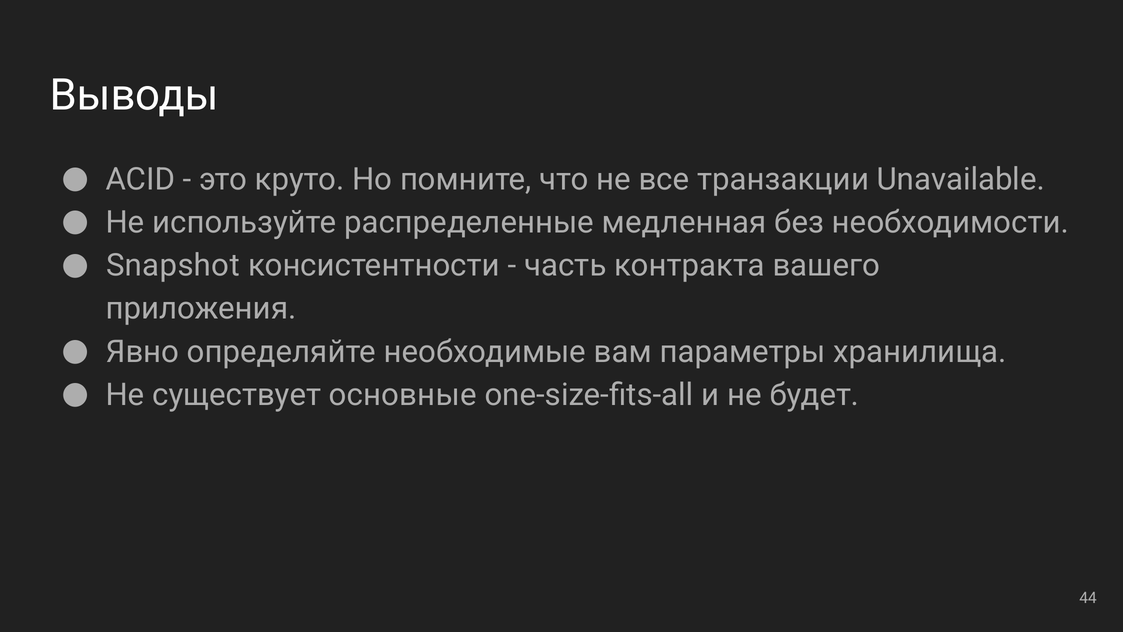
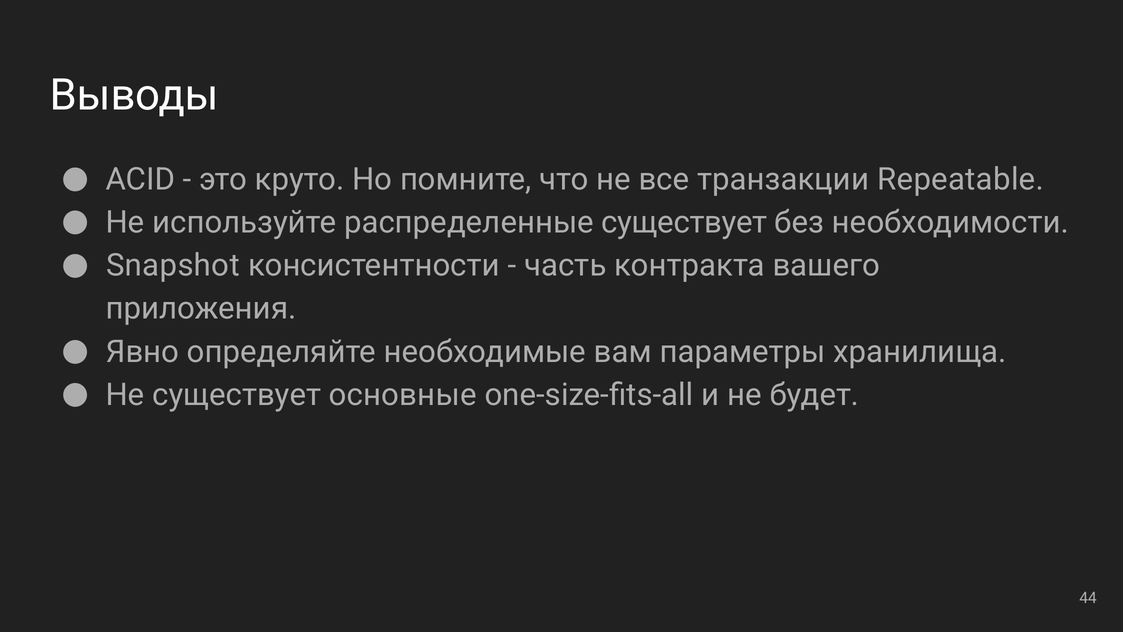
Unavailable: Unavailable -> Repeatable (961, 179)
распределенные медленная: медленная -> существует (684, 222)
